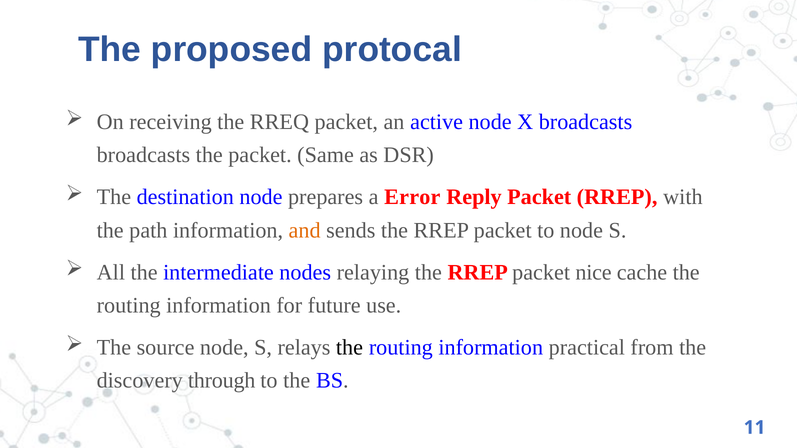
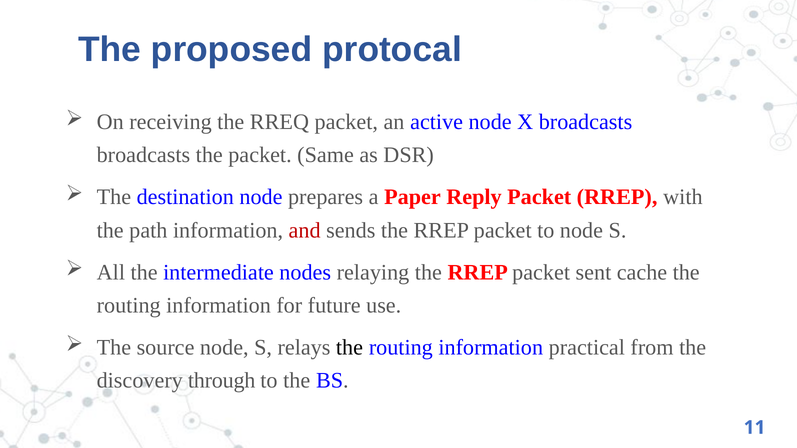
Error: Error -> Paper (412, 197)
and colour: orange -> red (305, 230)
nice: nice -> sent (593, 272)
